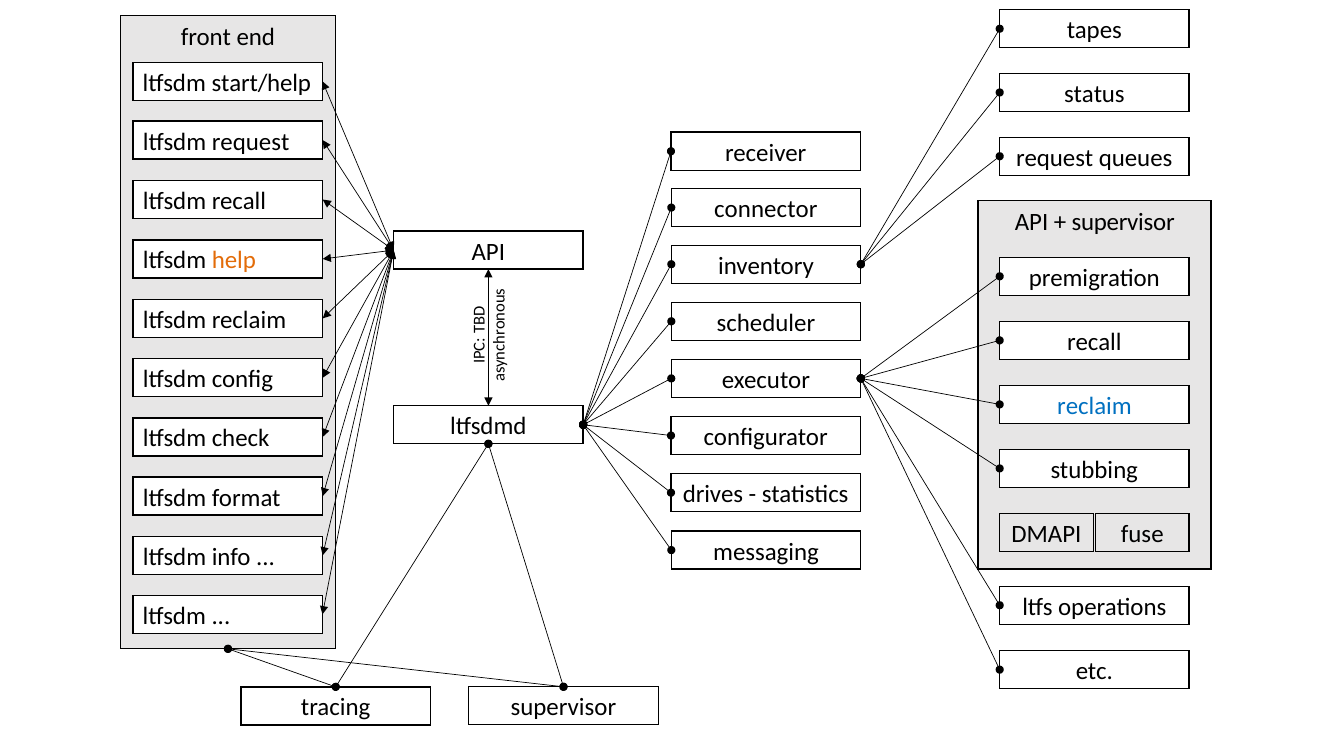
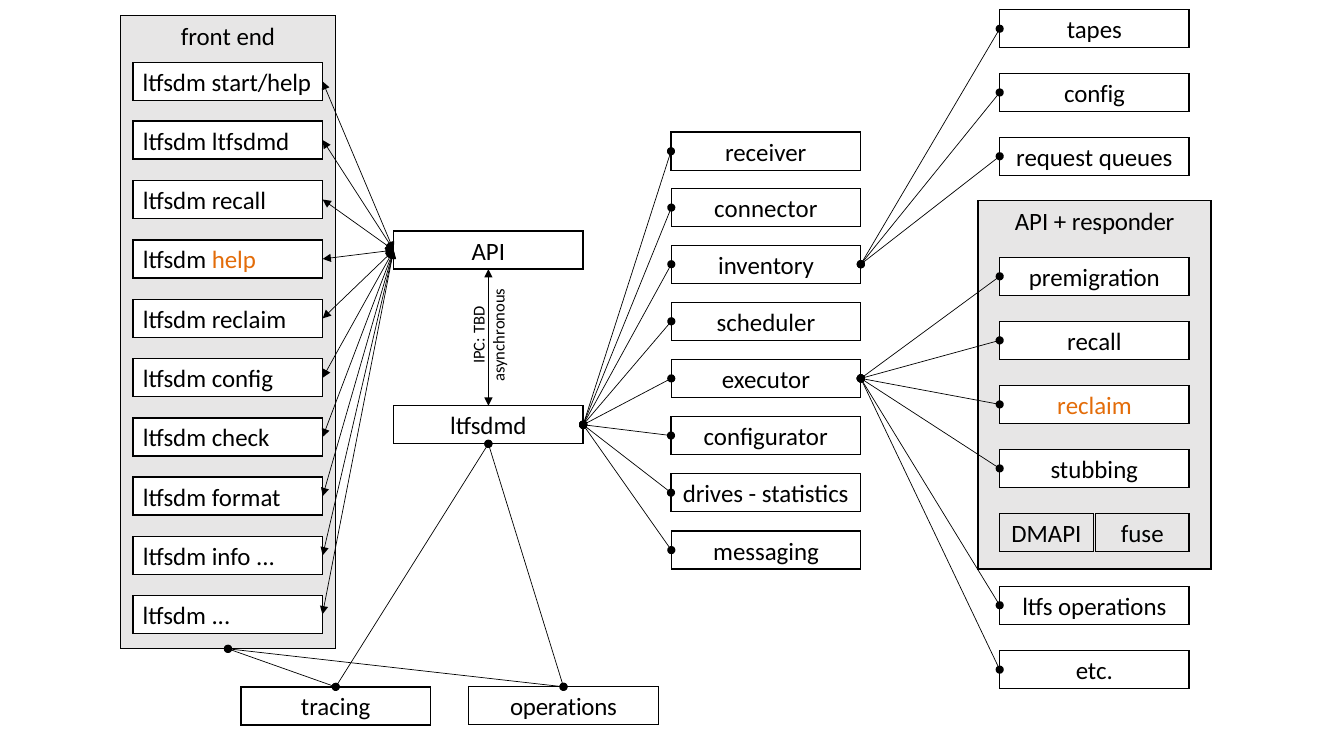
status: status -> config (1094, 94)
ltfsdm request: request -> ltfsdmd (251, 142)
supervisor: supervisor -> responder (1123, 222)
reclaim colour: blue -> orange (1094, 406)
supervisor: supervisor -> operations (563, 708)
